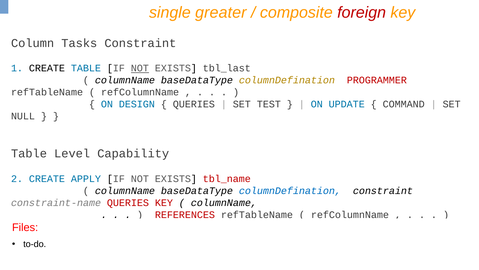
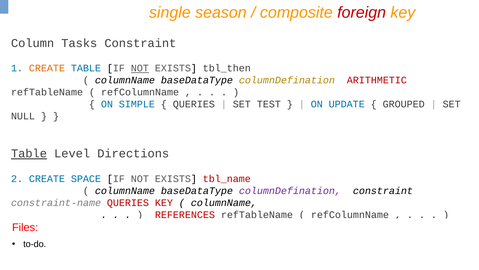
greater: greater -> season (221, 12)
CREATE colour: black -> orange (47, 68)
tbl_last: tbl_last -> tbl_then (227, 68)
PROGRAMMER: PROGRAMMER -> ARITHMETIC (377, 80)
DESIGN: DESIGN -> SIMPLE (137, 104)
COMMAND: COMMAND -> GROUPED (404, 104)
Table underline: none -> present (29, 153)
Capability: Capability -> Directions (133, 153)
APPLY: APPLY -> SPACE (86, 178)
columnDefination colour: blue -> purple (290, 190)
